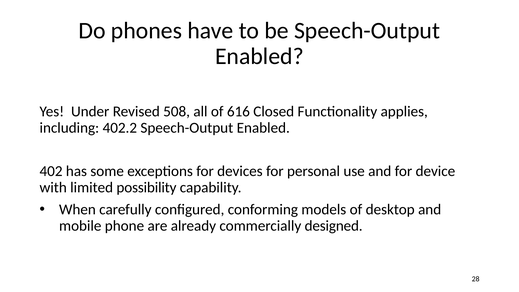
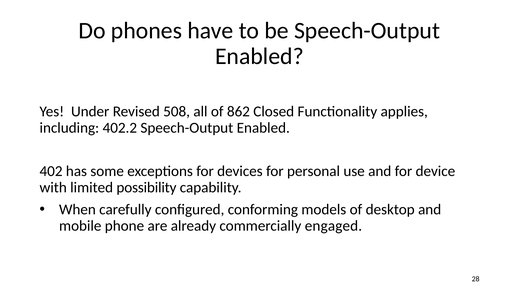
616: 616 -> 862 (238, 111)
designed: designed -> engaged (333, 226)
